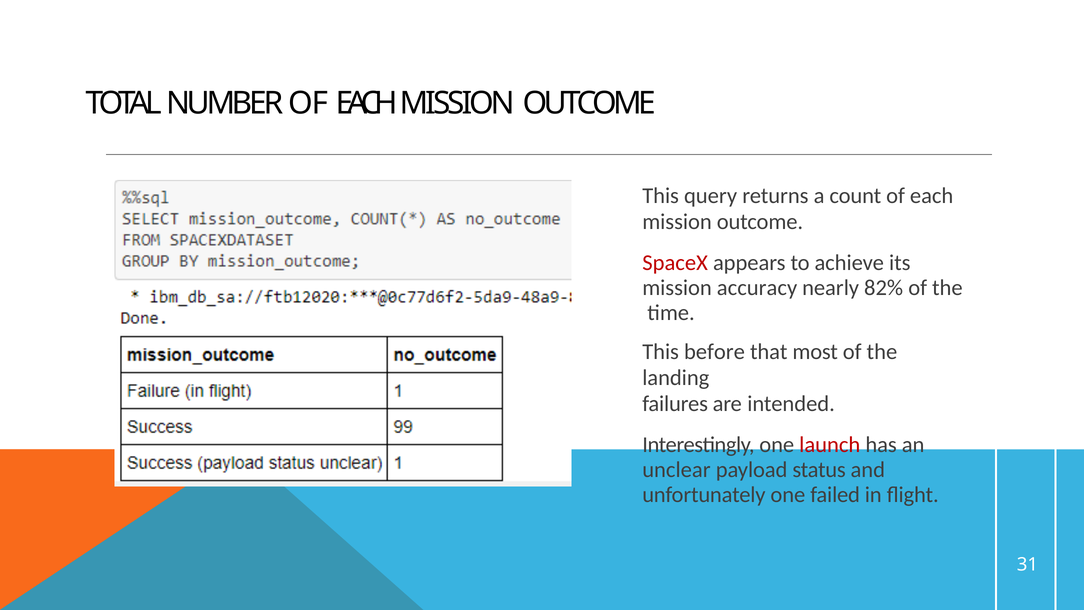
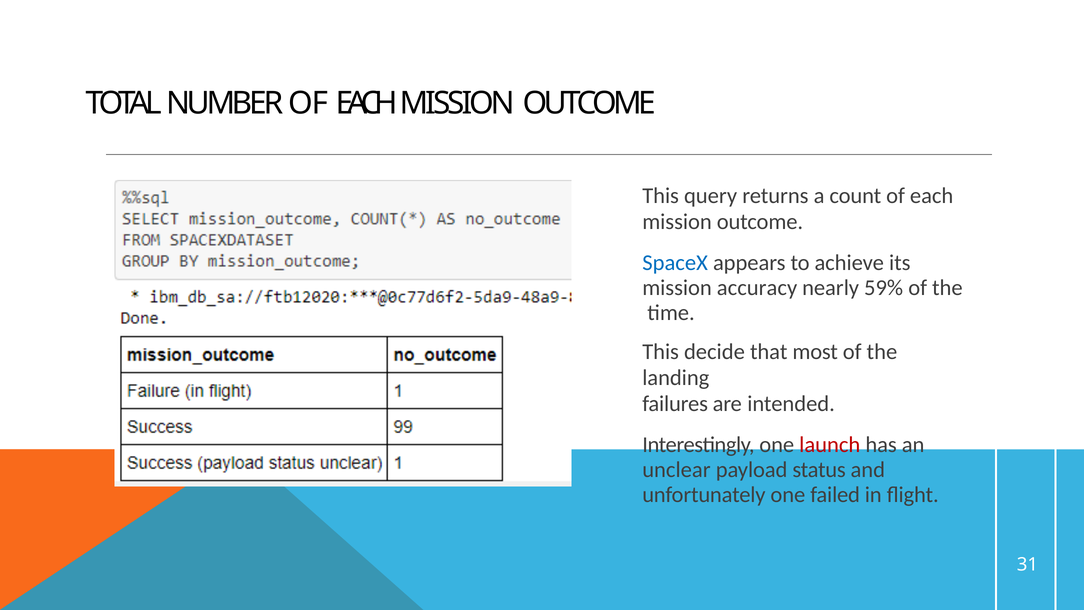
SpaceX colour: red -> blue (675, 263)
82%: 82% -> 59% (884, 288)
before: before -> decide (714, 352)
